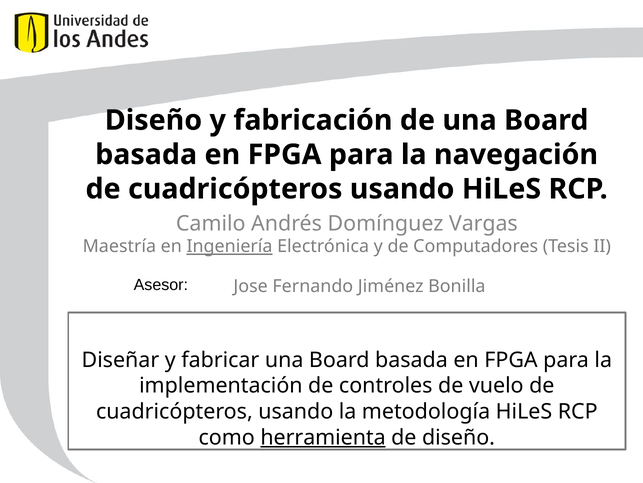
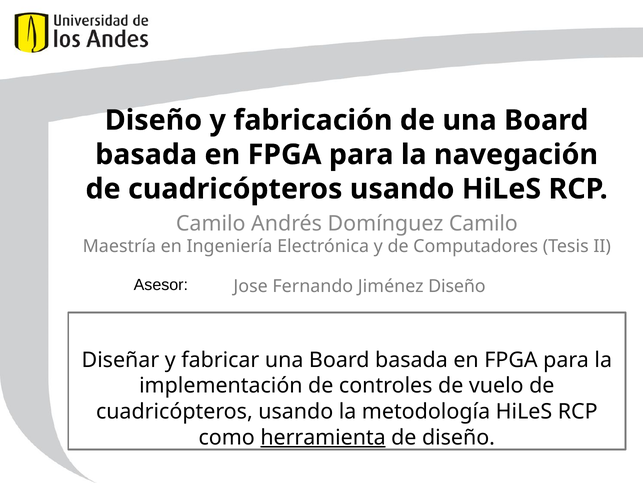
Domínguez Vargas: Vargas -> Camilo (483, 223)
Ingeniería underline: present -> none (230, 246)
Jiménez Bonilla: Bonilla -> Diseño (457, 286)
